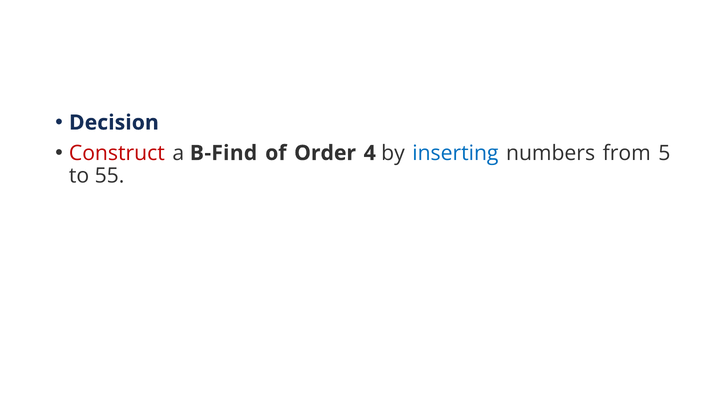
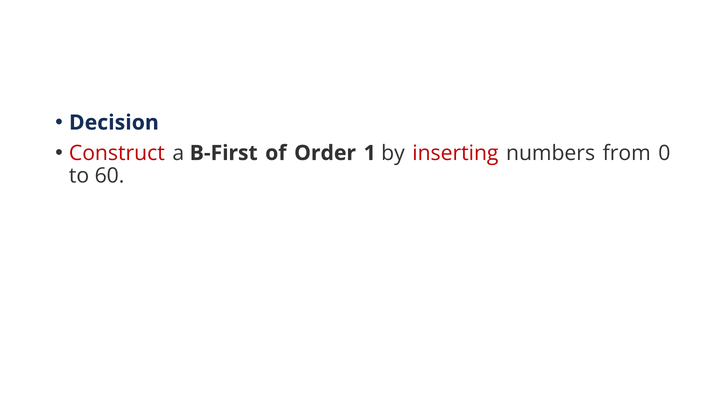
B-Find: B-Find -> B-First (224, 153)
4: 4 -> 1 (370, 153)
inserting colour: blue -> red (455, 153)
5: 5 -> 0 (664, 153)
55: 55 -> 60 (110, 176)
